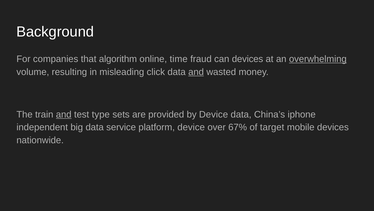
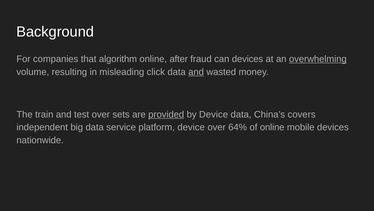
time: time -> after (179, 59)
and underline: present -> none (64, 114)
test type: type -> over (101, 114)
provided underline: none -> present (166, 114)
iphone: iphone -> covers (302, 114)
67%: 67% -> 64% (238, 127)
of target: target -> online (272, 127)
